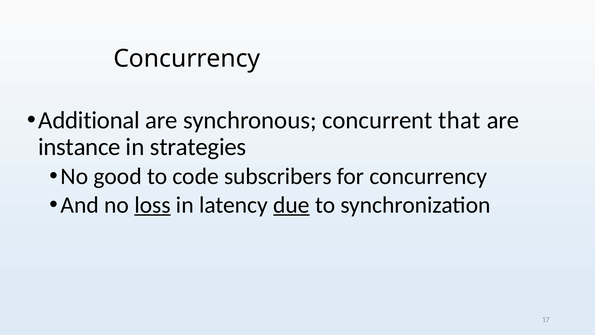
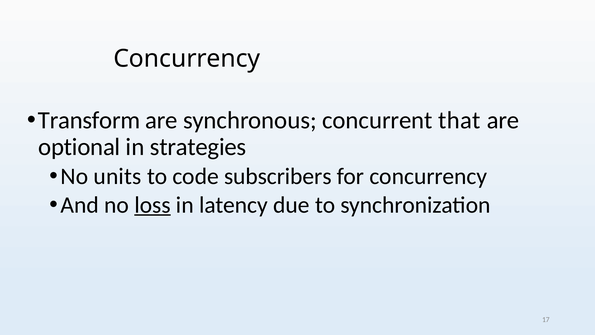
Additional: Additional -> Transform (89, 120)
instance: instance -> optional (79, 147)
good: good -> units (118, 176)
due underline: present -> none (291, 205)
